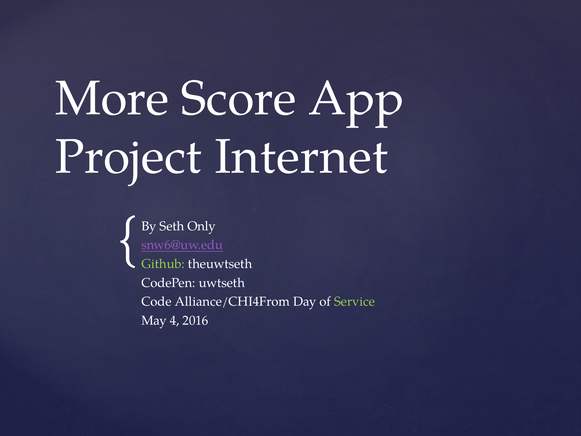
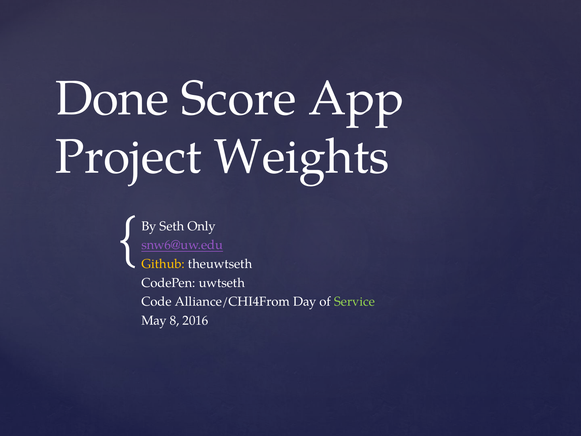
More: More -> Done (112, 99)
Internet: Internet -> Weights (302, 157)
Github colour: light green -> yellow (163, 264)
4: 4 -> 8 (175, 320)
